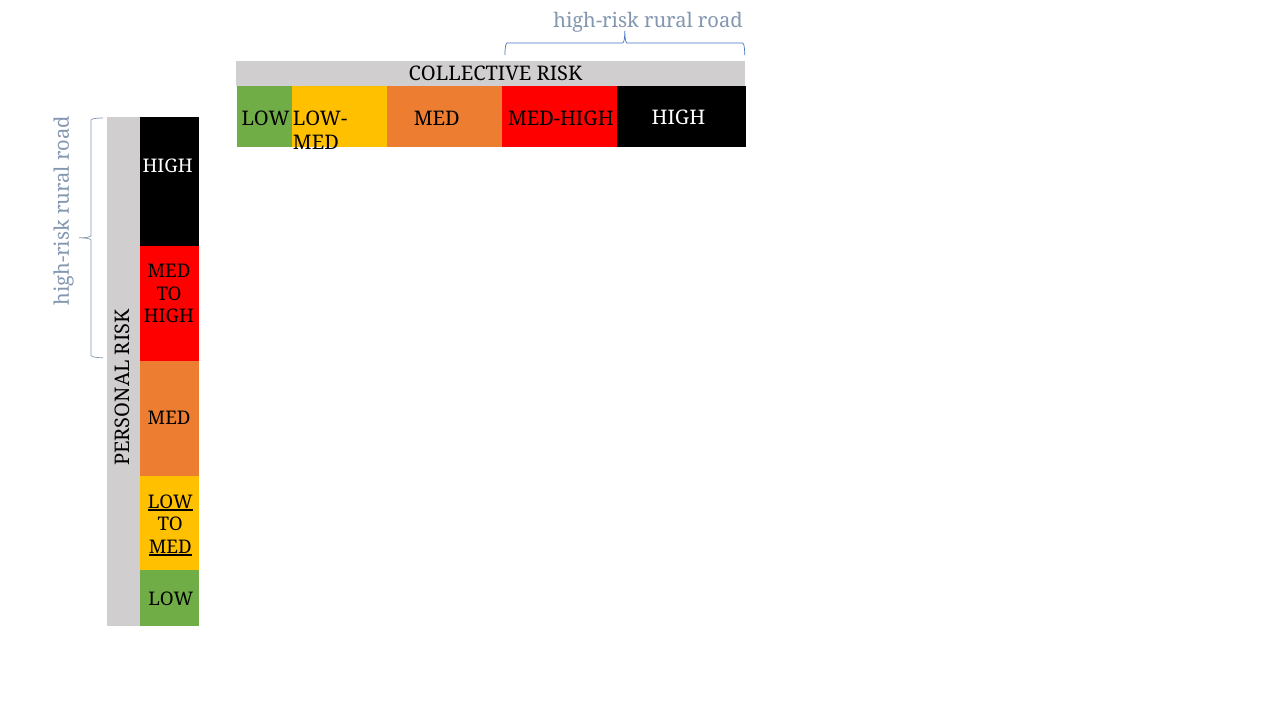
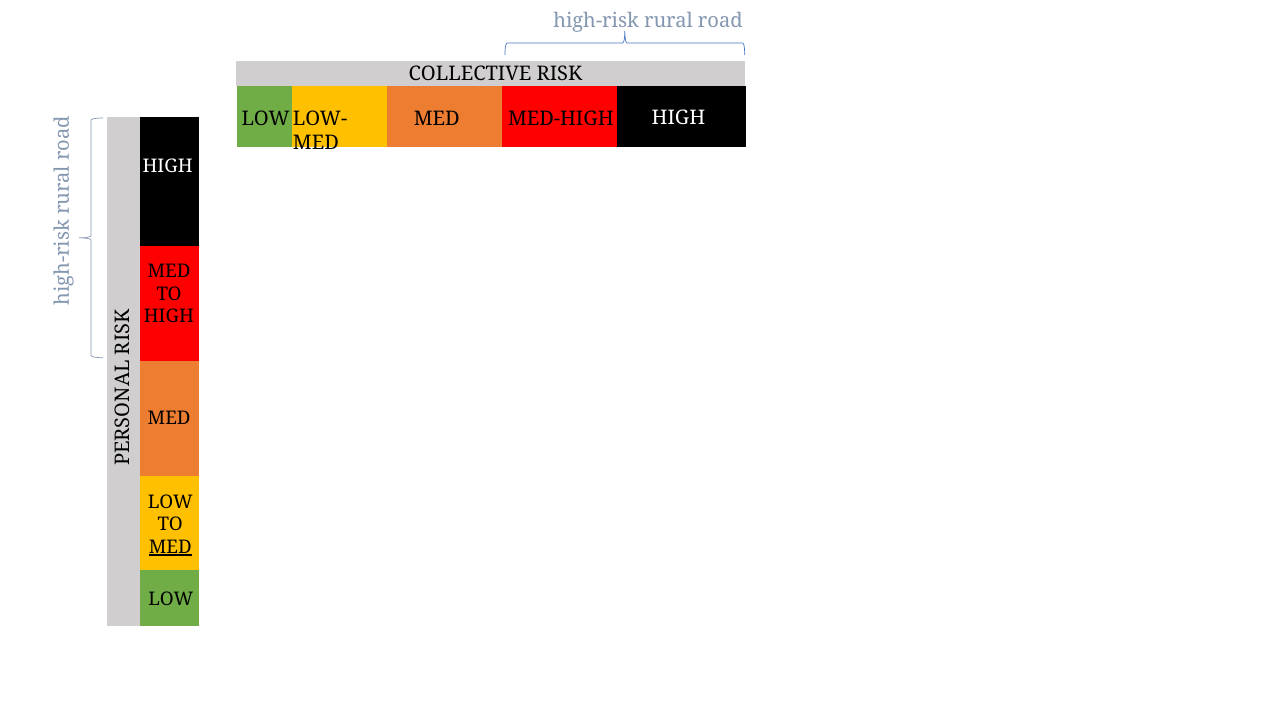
LOW underline: present -> none (170, 502)
